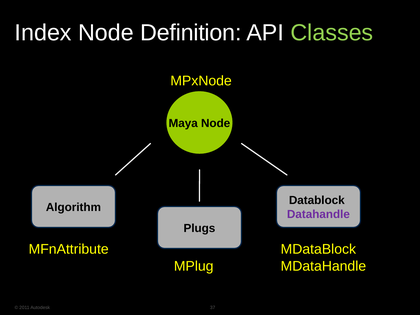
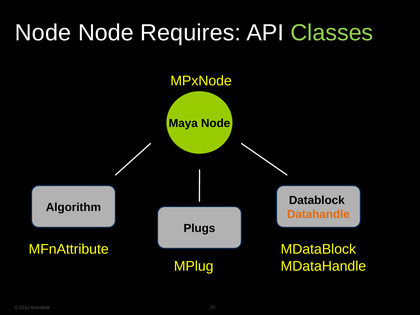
Index: Index -> Node (43, 33)
Definition: Definition -> Requires (191, 33)
Datahandle colour: purple -> orange (318, 214)
